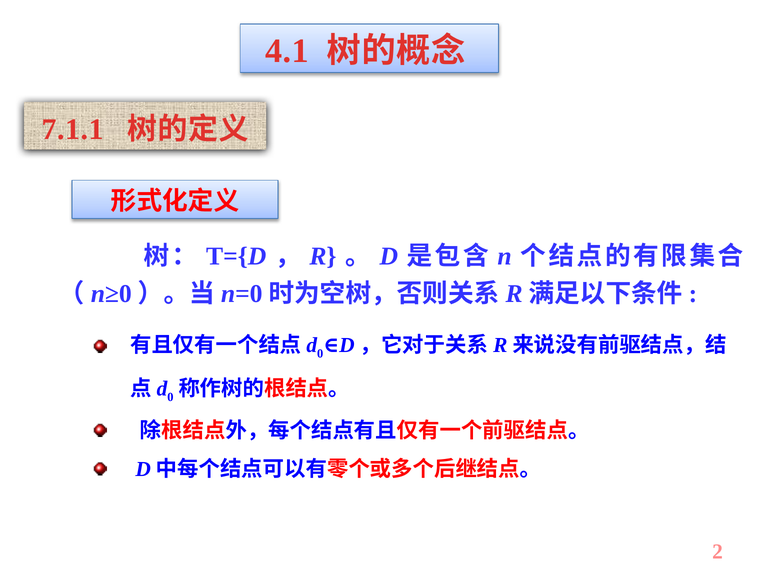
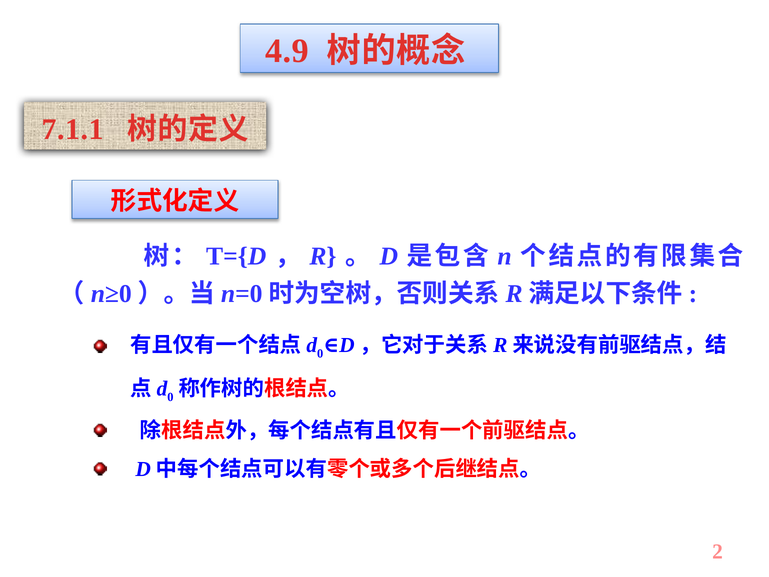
4.1: 4.1 -> 4.9 (287, 51)
